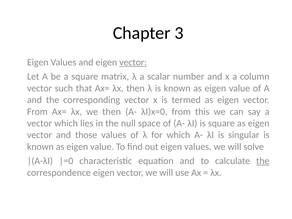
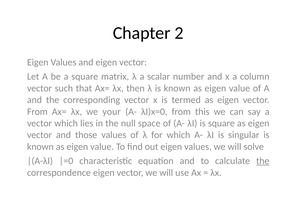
3: 3 -> 2 (179, 33)
vector underline: present -> none (133, 62)
we then: then -> your (112, 112)
